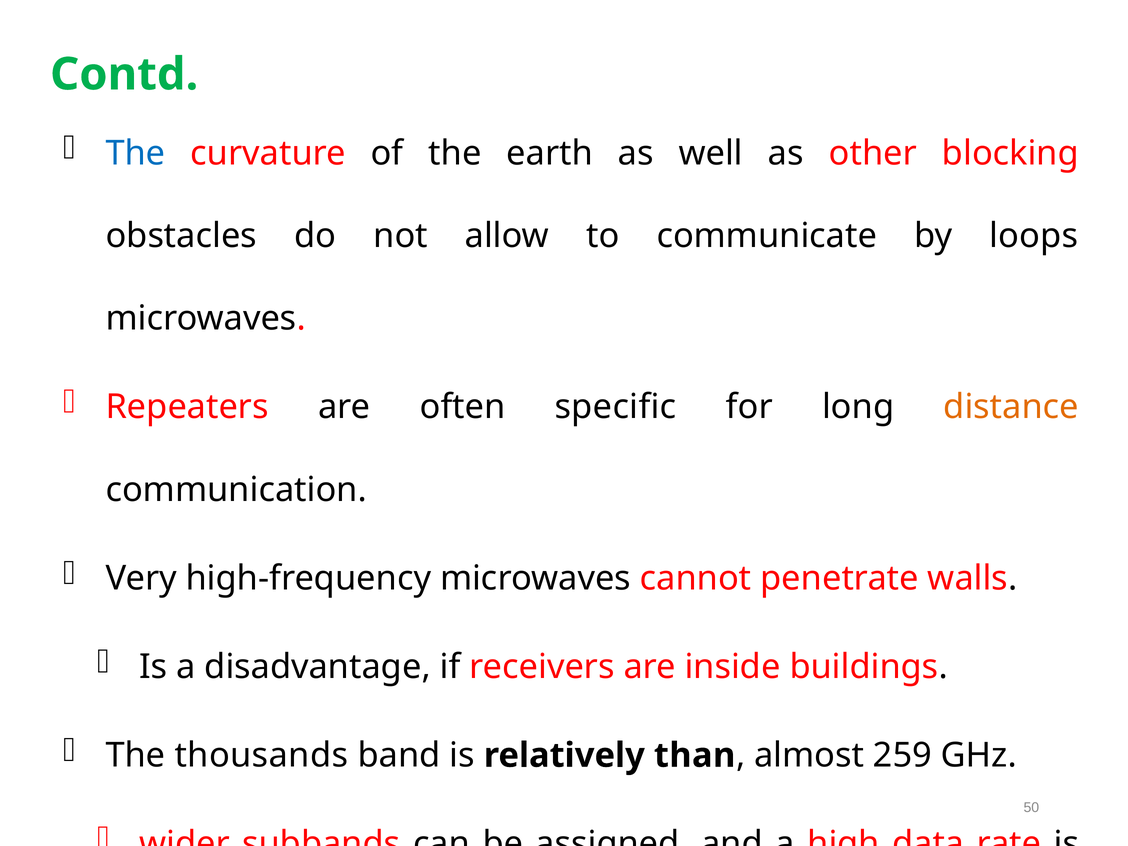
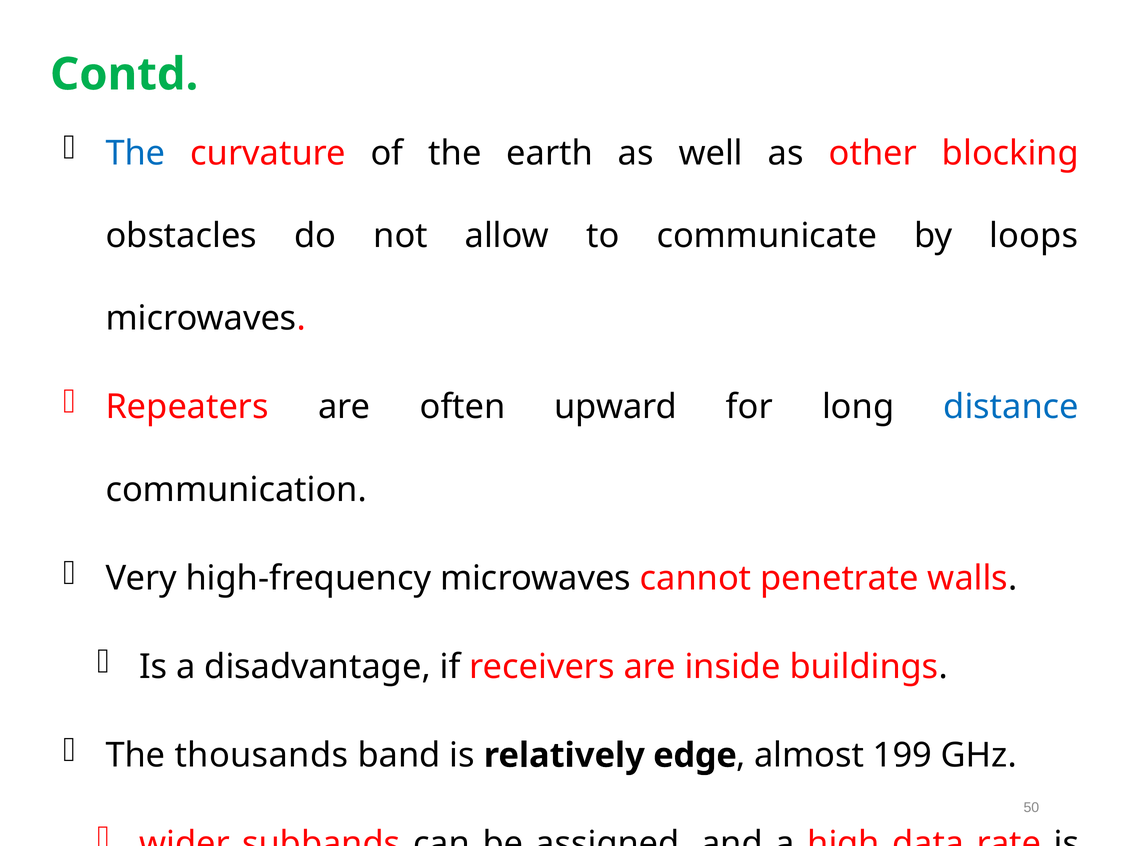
specific: specific -> upward (616, 407)
distance colour: orange -> blue (1011, 407)
than: than -> edge (695, 755)
259: 259 -> 199 (902, 755)
